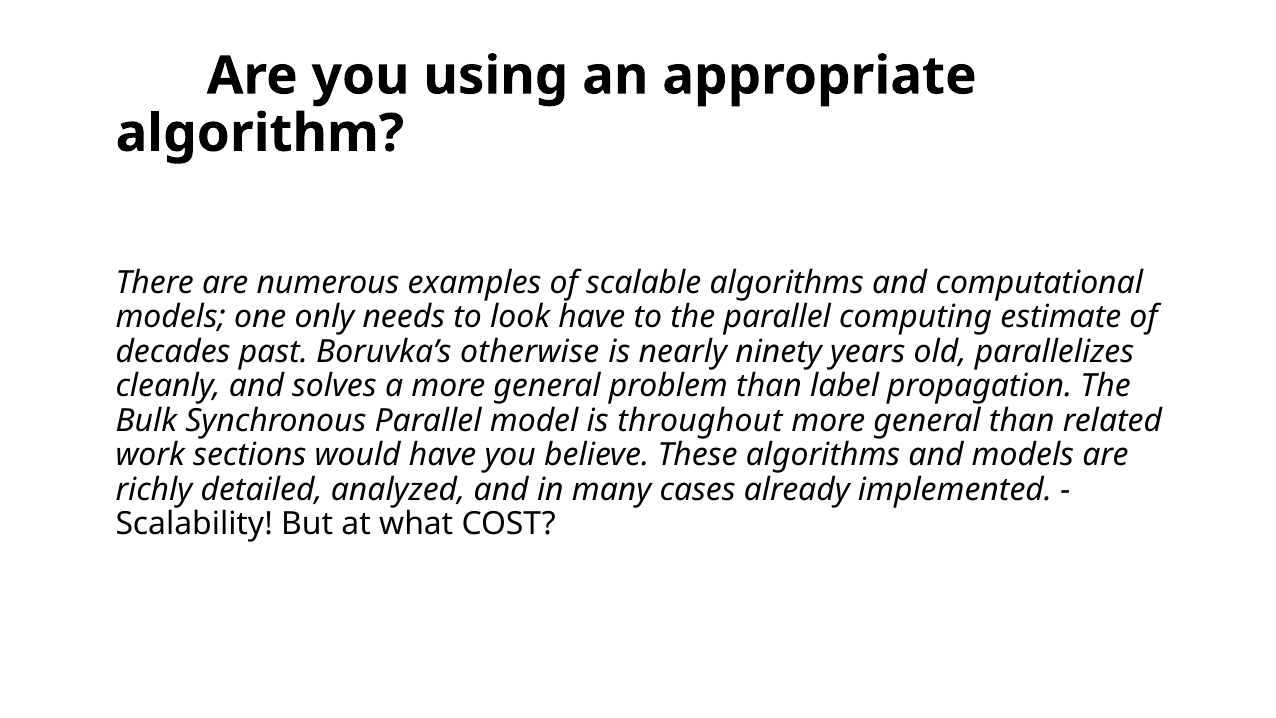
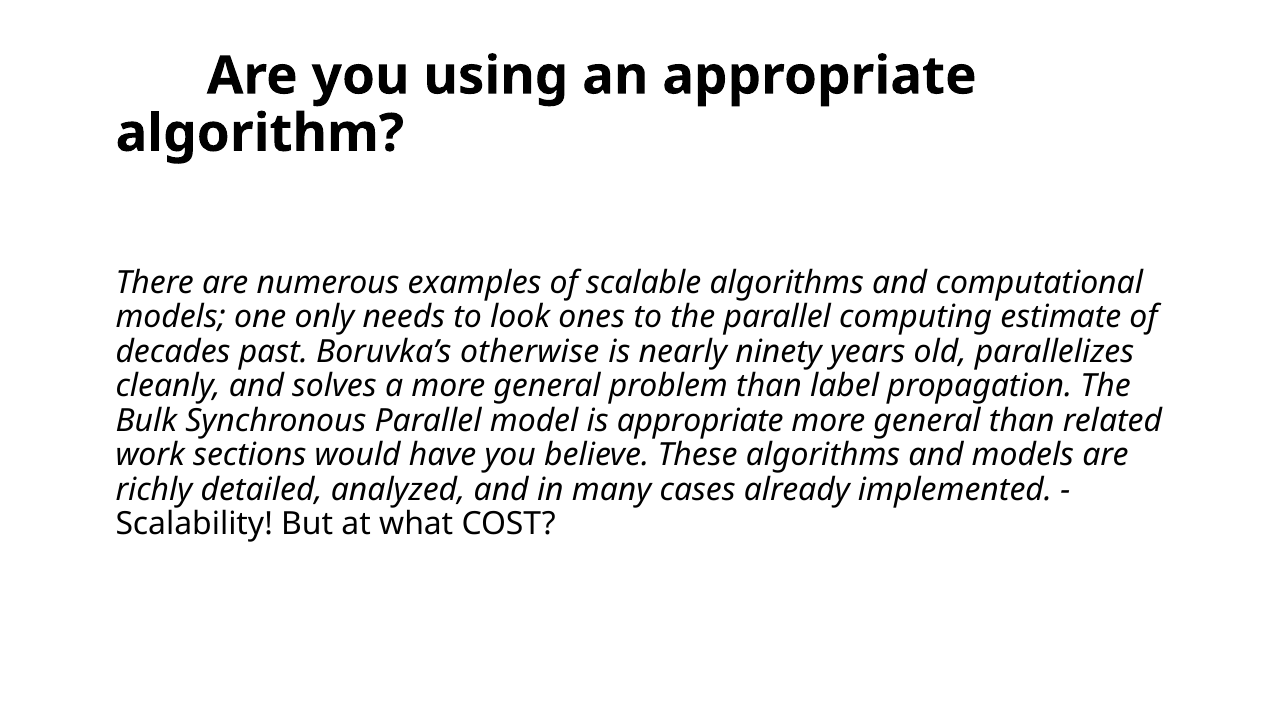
look have: have -> ones (592, 317)
is throughout: throughout -> appropriate (700, 421)
